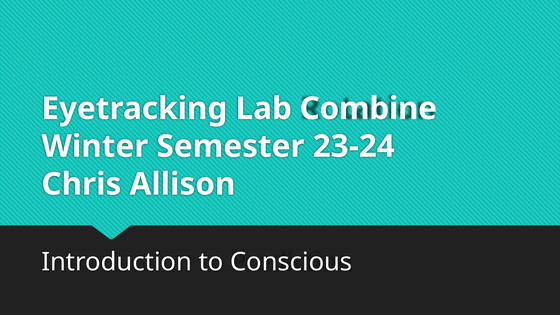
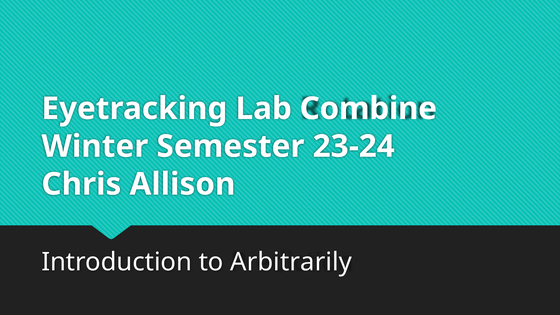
Conscious: Conscious -> Arbitrarily (291, 262)
